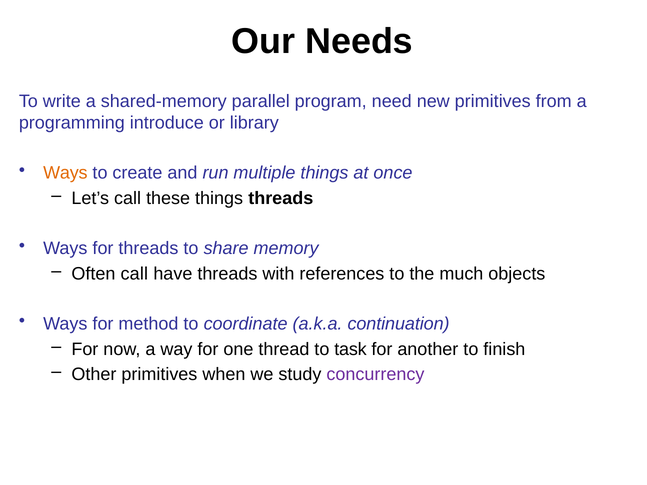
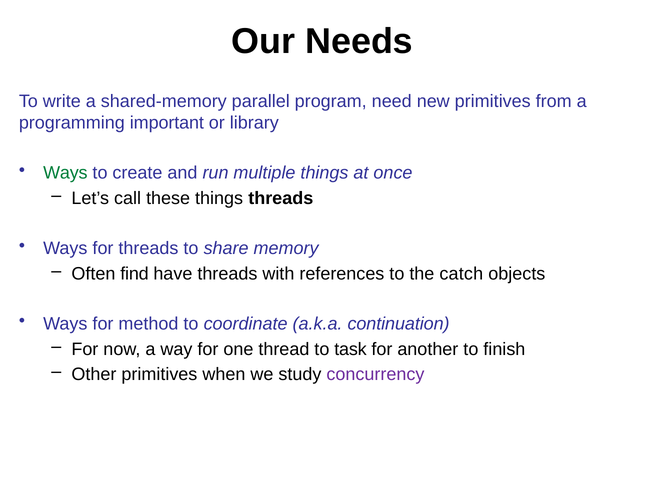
introduce: introduce -> important (167, 123)
Ways colour: orange -> green (65, 173)
Often call: call -> find (135, 274)
much: much -> catch (461, 274)
